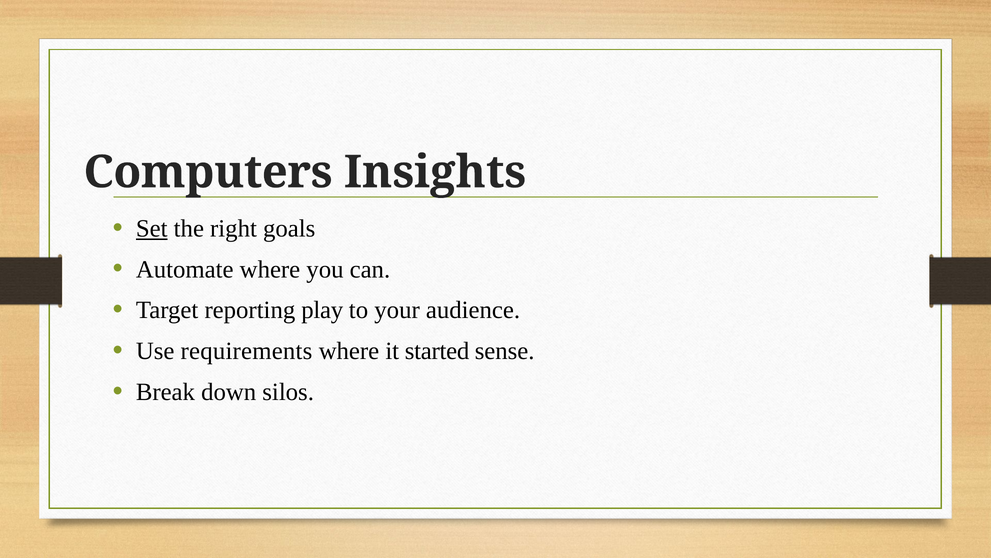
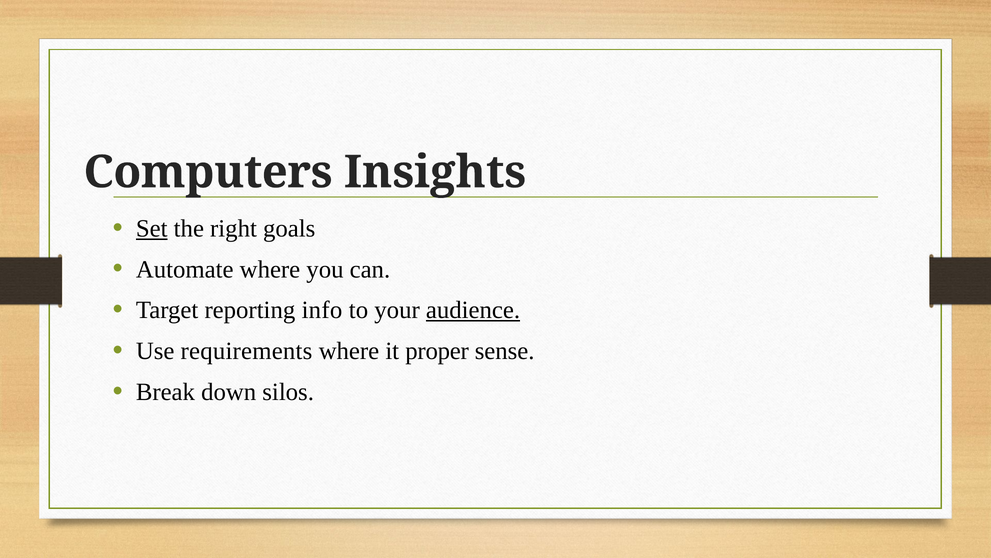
play: play -> info (322, 310)
audience underline: none -> present (473, 310)
started: started -> proper (437, 351)
